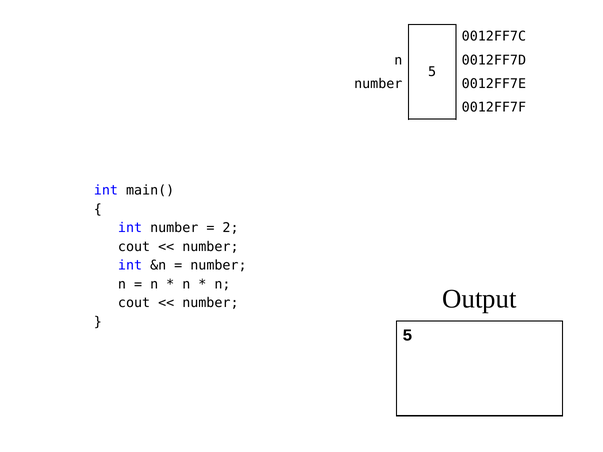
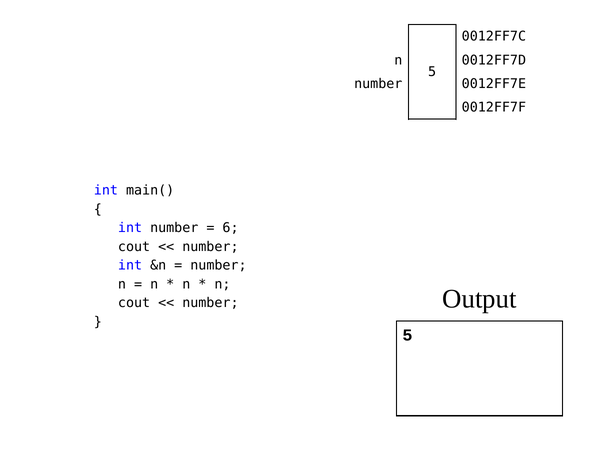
2: 2 -> 6 (231, 228)
